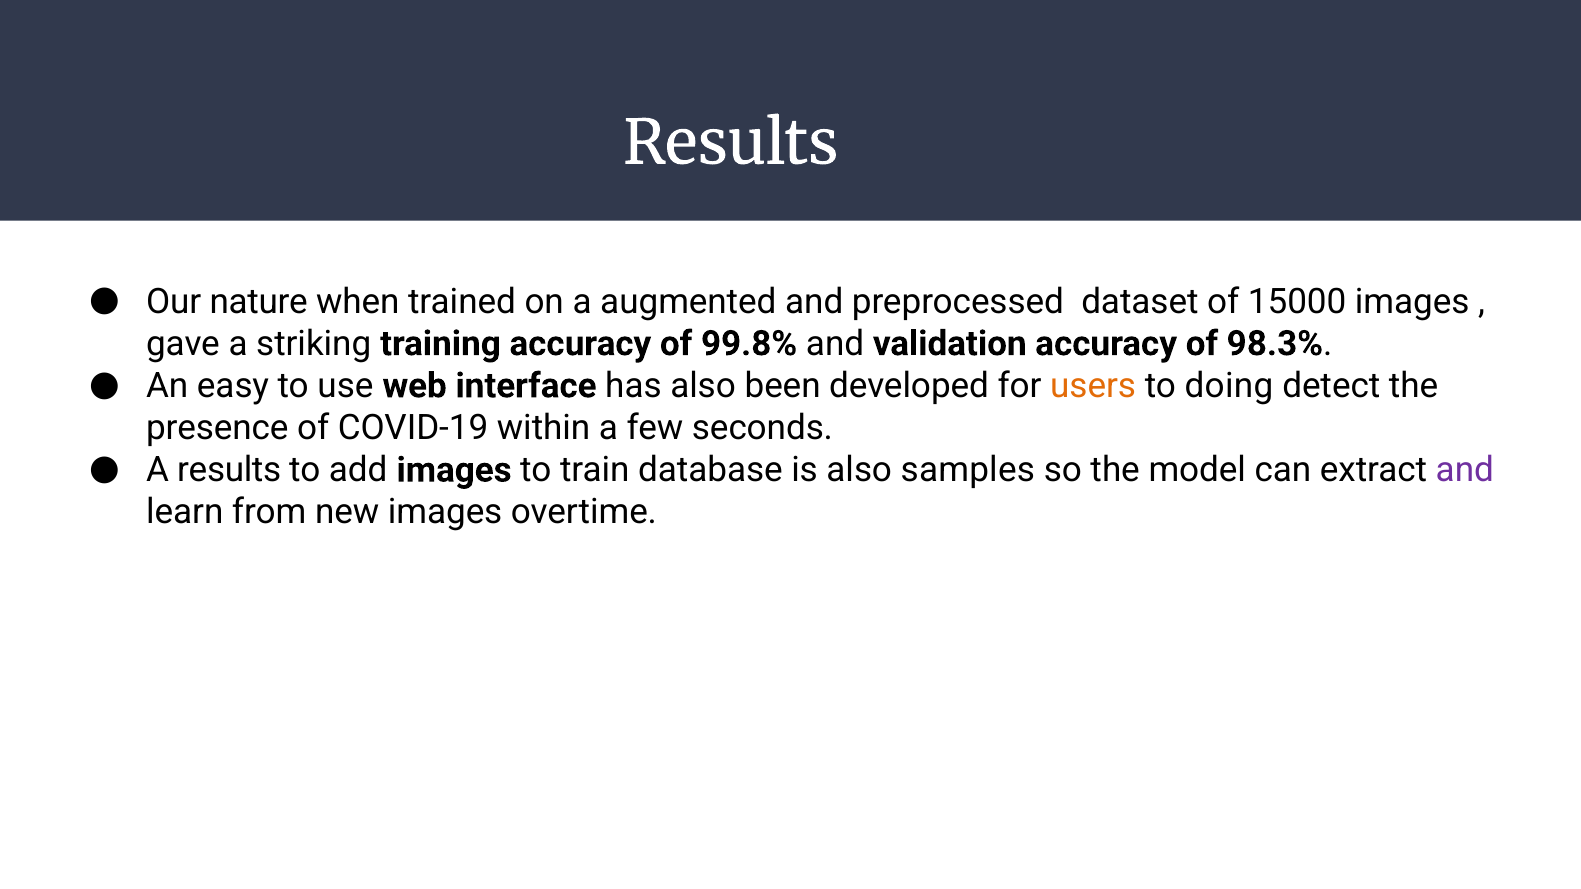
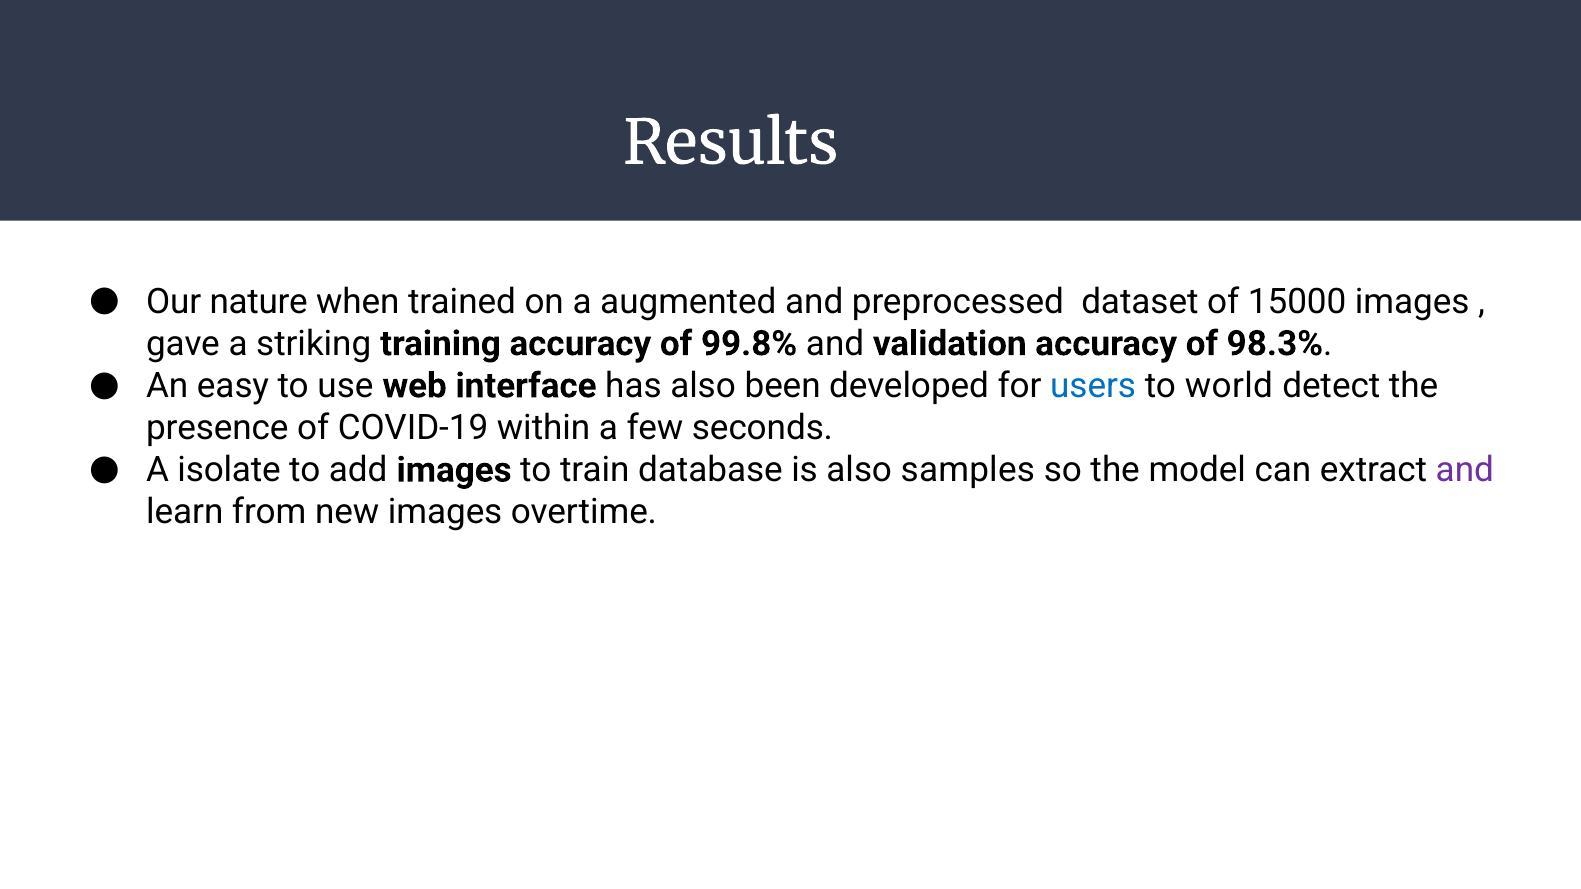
users colour: orange -> blue (1093, 386)
doing: doing -> world (1229, 386)
A results: results -> isolate (229, 470)
